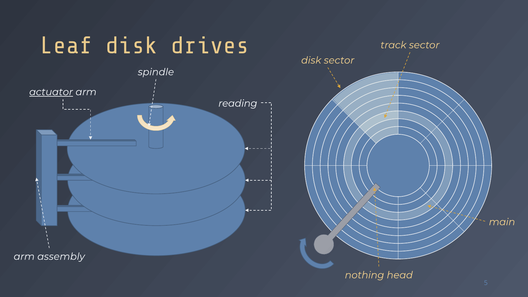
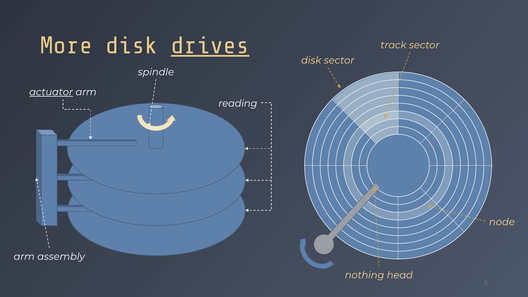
Leaf: Leaf -> More (66, 45)
drives underline: none -> present (210, 45)
main: main -> node (502, 222)
